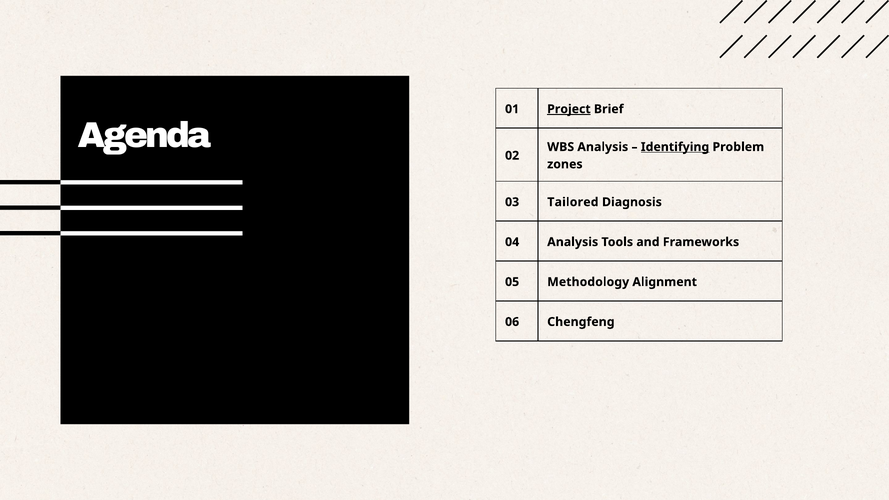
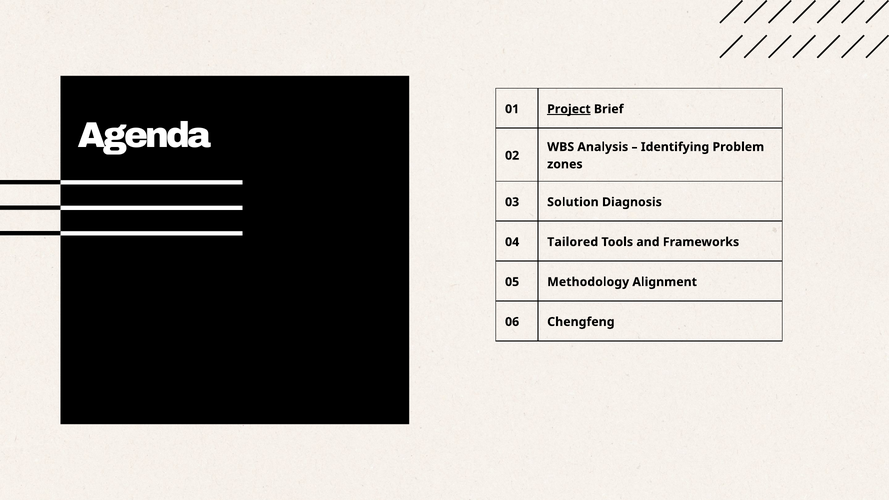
Identifying underline: present -> none (675, 147)
Tailored: Tailored -> Solution (573, 202)
04 Analysis: Analysis -> Tailored (573, 242)
